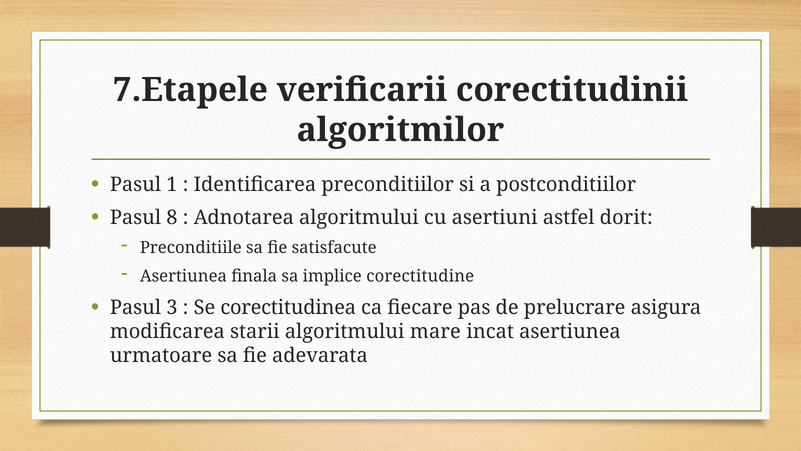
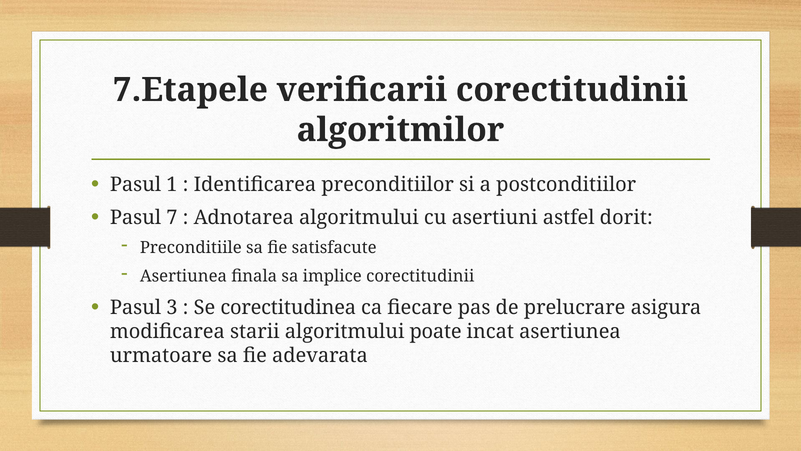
8: 8 -> 7 (172, 217)
implice corectitudine: corectitudine -> corectitudinii (420, 276)
mare: mare -> poate (436, 331)
